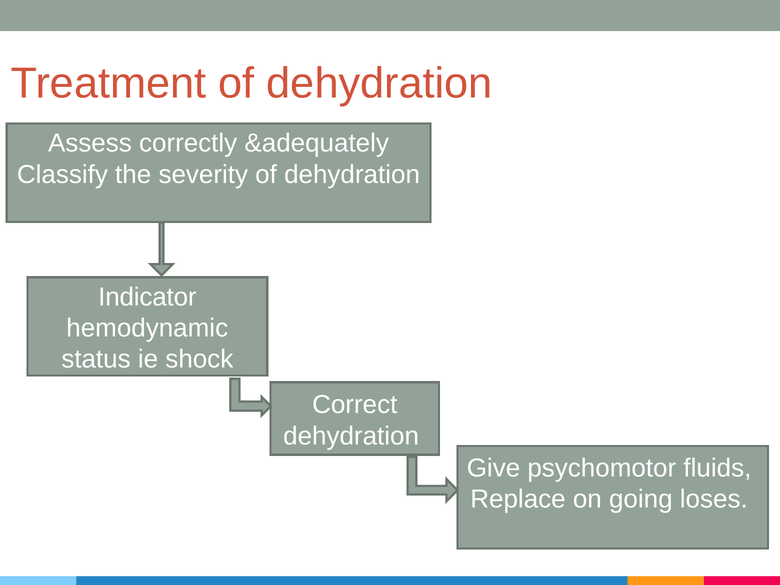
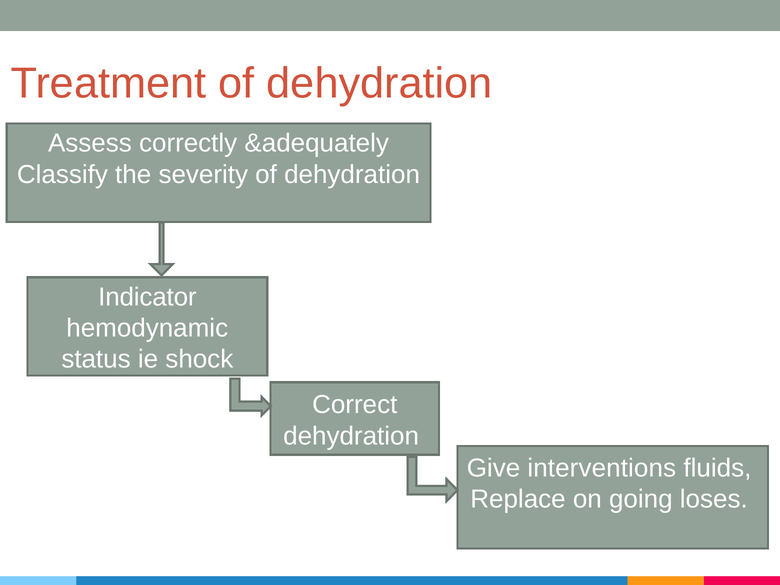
psychomotor: psychomotor -> interventions (602, 468)
